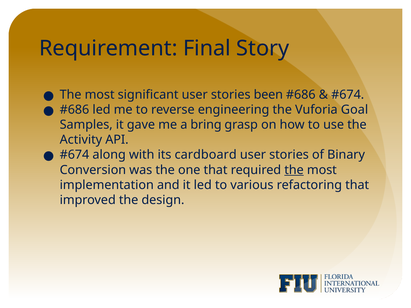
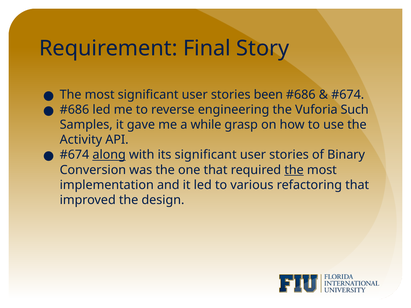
Goal: Goal -> Such (355, 110)
bring: bring -> while (206, 125)
along underline: none -> present (109, 155)
its cardboard: cardboard -> significant (206, 155)
